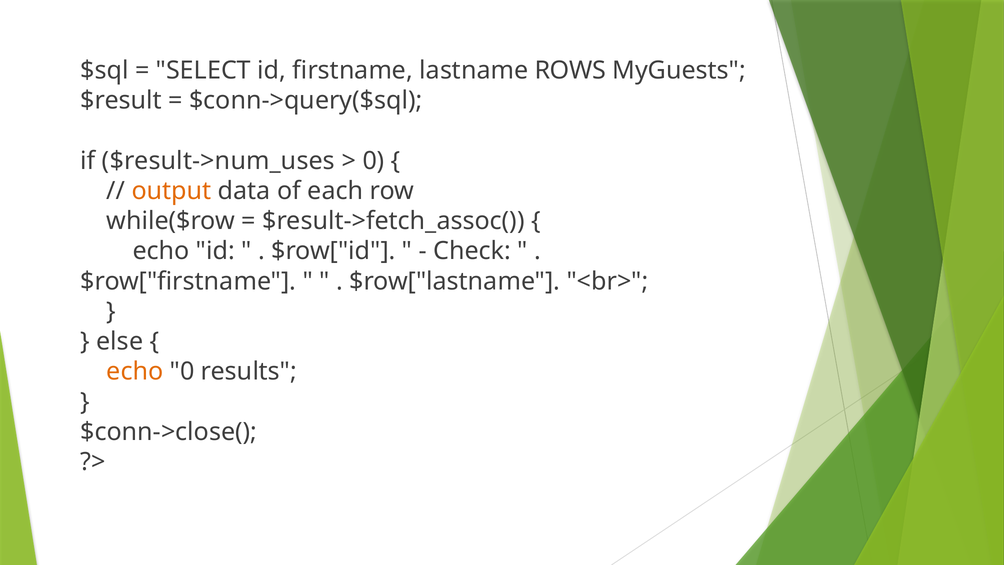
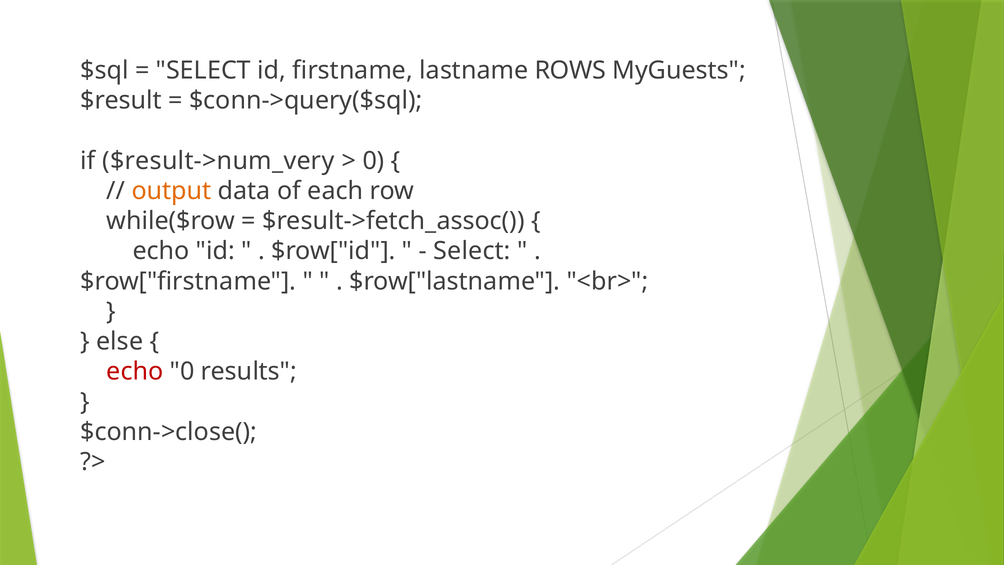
$result->num_uses: $result->num_uses -> $result->num_very (218, 161)
Check: Check -> Select (472, 251)
echo colour: orange -> red (135, 372)
